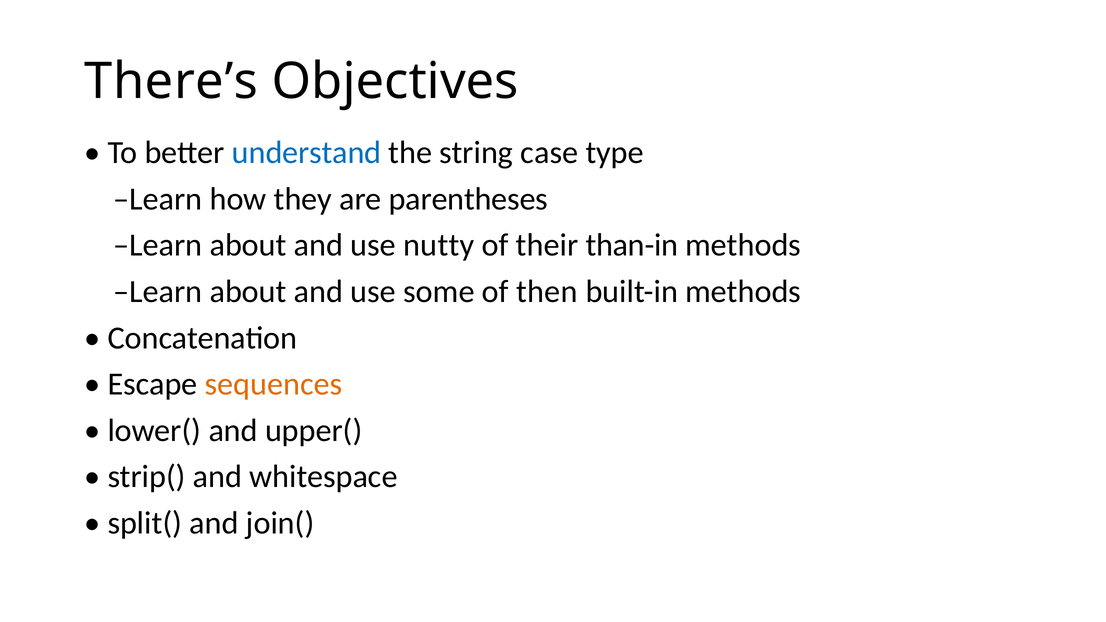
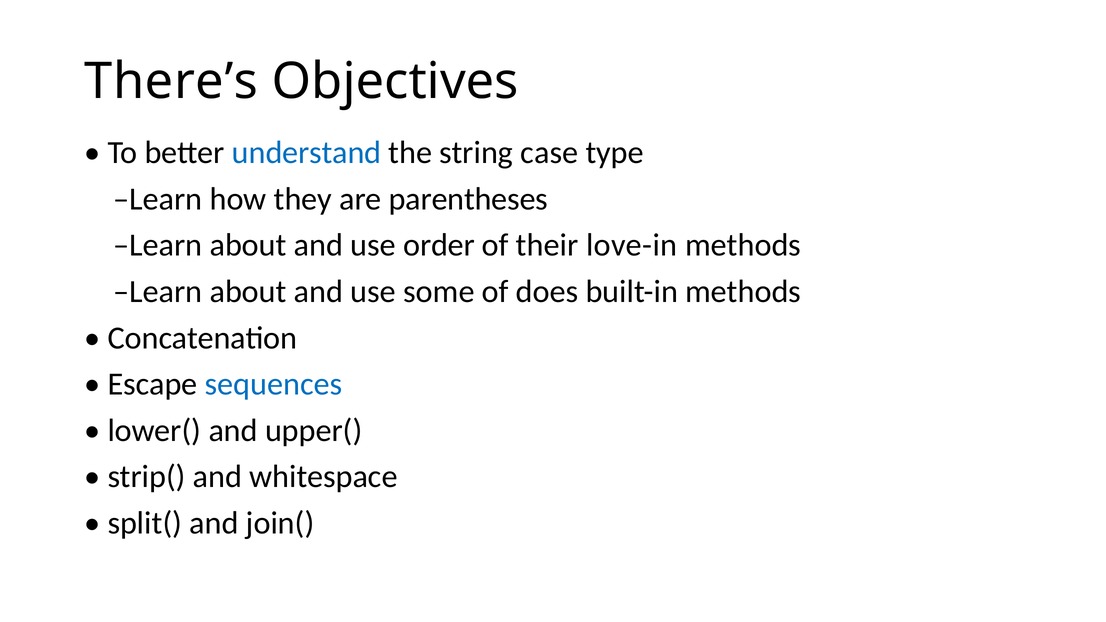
nutty: nutty -> order (439, 245)
than-in: than-in -> love-in (632, 245)
then: then -> does (547, 292)
sequences colour: orange -> blue (274, 384)
